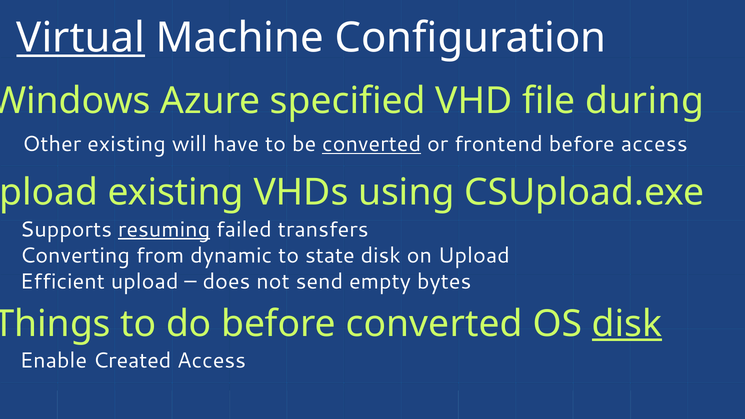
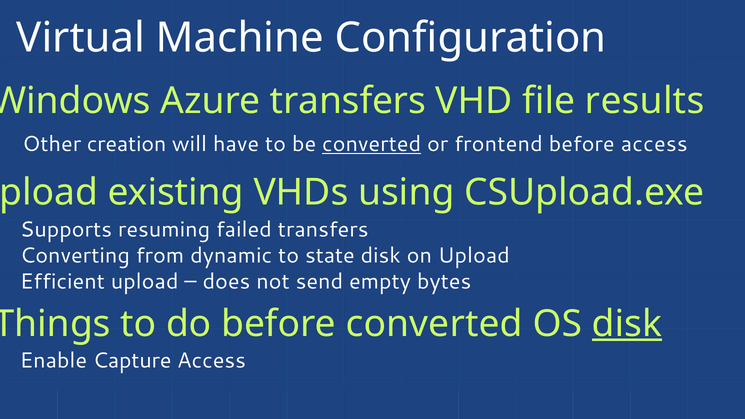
Virtual underline: present -> none (81, 38)
Azure specified: specified -> transfers (348, 101)
during: during -> results (645, 101)
Other existing: existing -> creation (127, 144)
resuming underline: present -> none (164, 229)
Created: Created -> Capture (132, 361)
